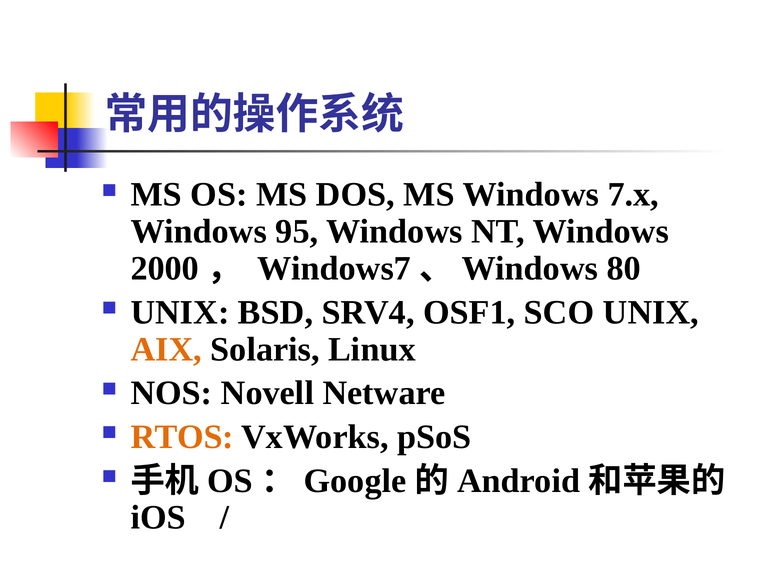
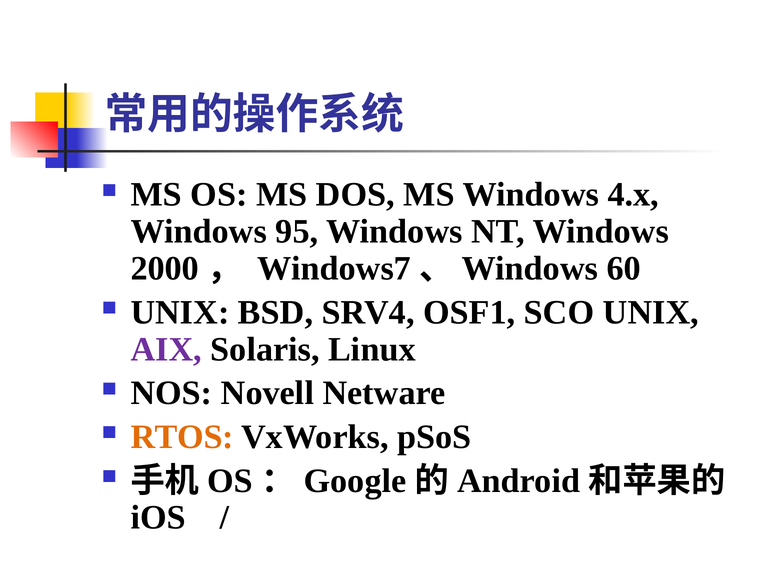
7.x: 7.x -> 4.x (633, 195)
80: 80 -> 60 (624, 269)
AIX colour: orange -> purple (166, 350)
